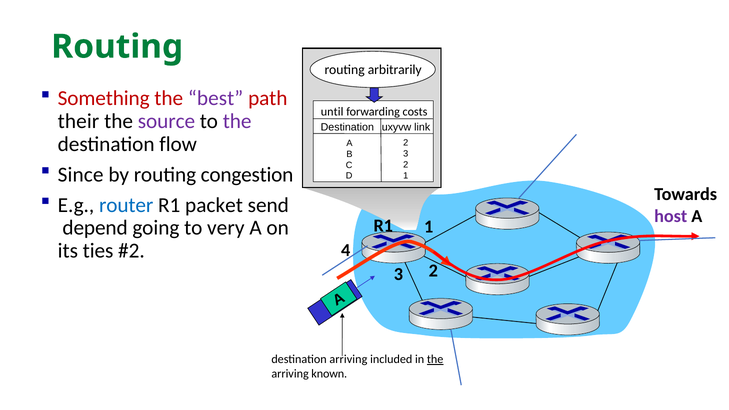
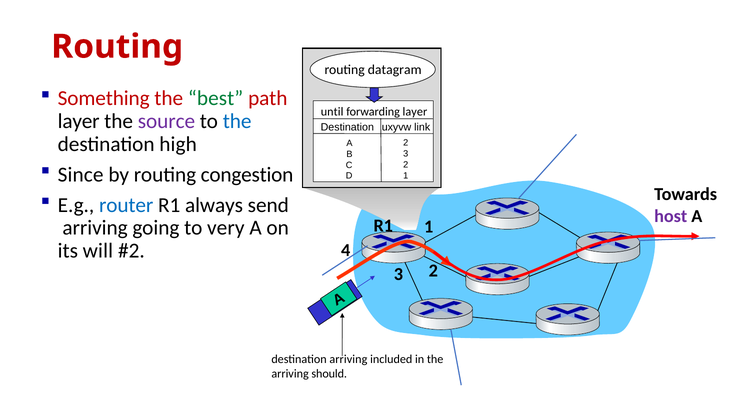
Routing colour: green -> red (117, 47)
arbitrarily: arbitrarily -> datagram (395, 70)
best colour: purple -> green (216, 98)
forwarding costs: costs -> layer (415, 112)
their: their -> layer (79, 121)
the colour: purple -> blue (237, 121)
flow: flow -> high (178, 144)
packet: packet -> always (214, 205)
depend: depend -> arriving (95, 228)
ties: ties -> will (98, 251)
the underline: present -> none (435, 359)
known: known -> should (329, 374)
